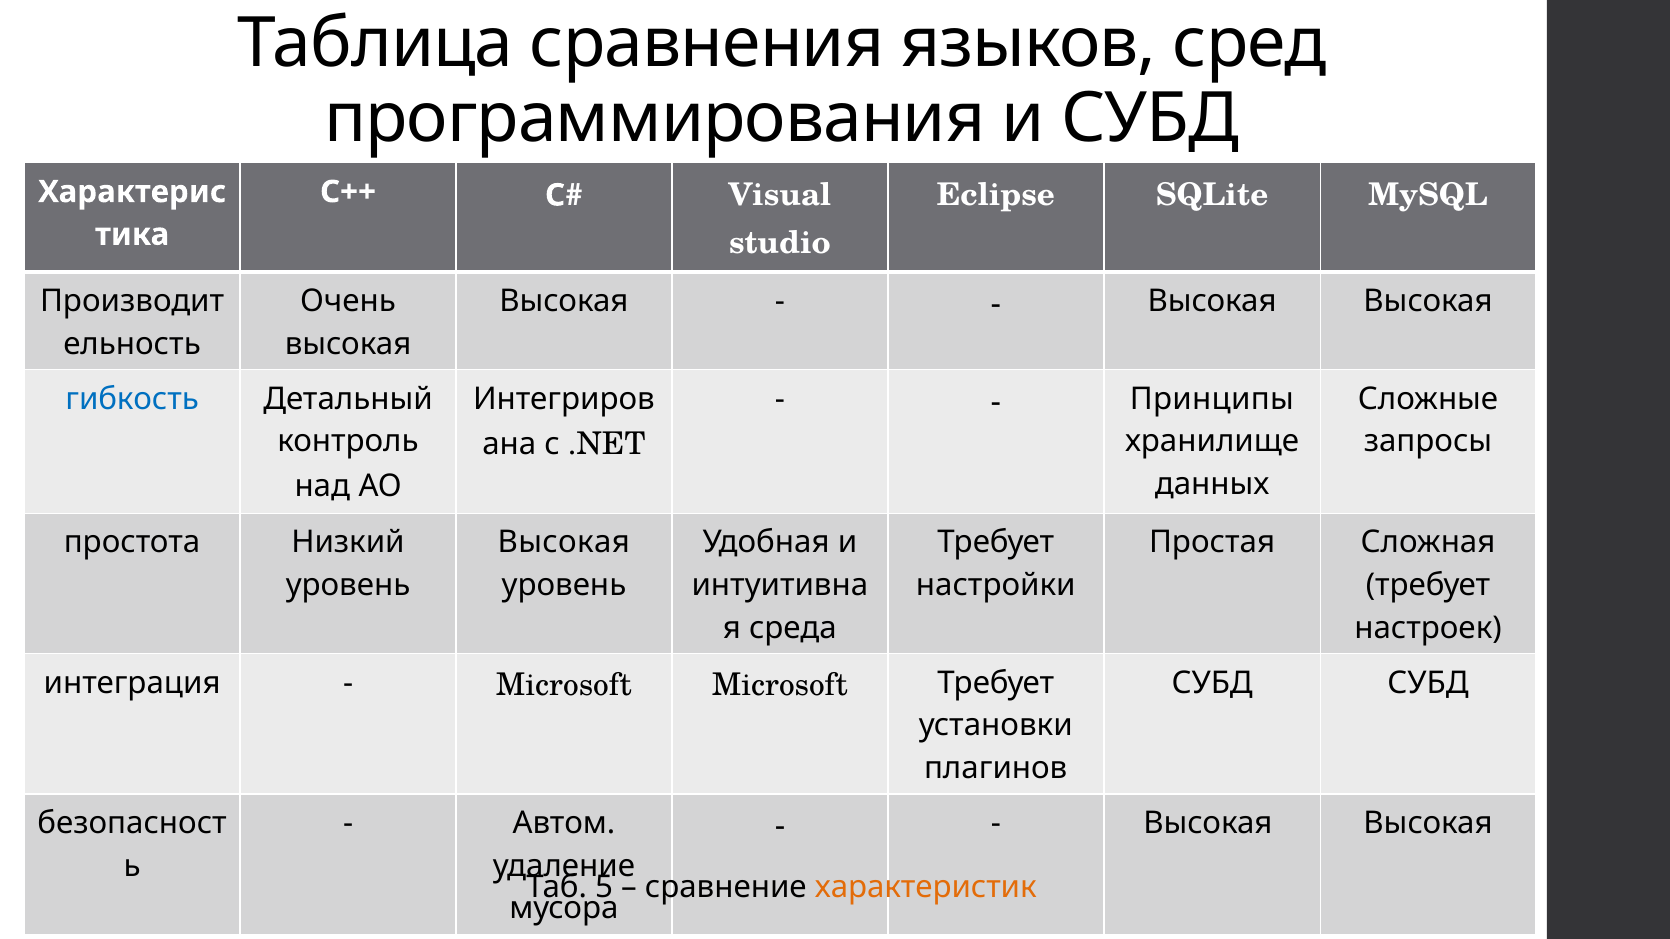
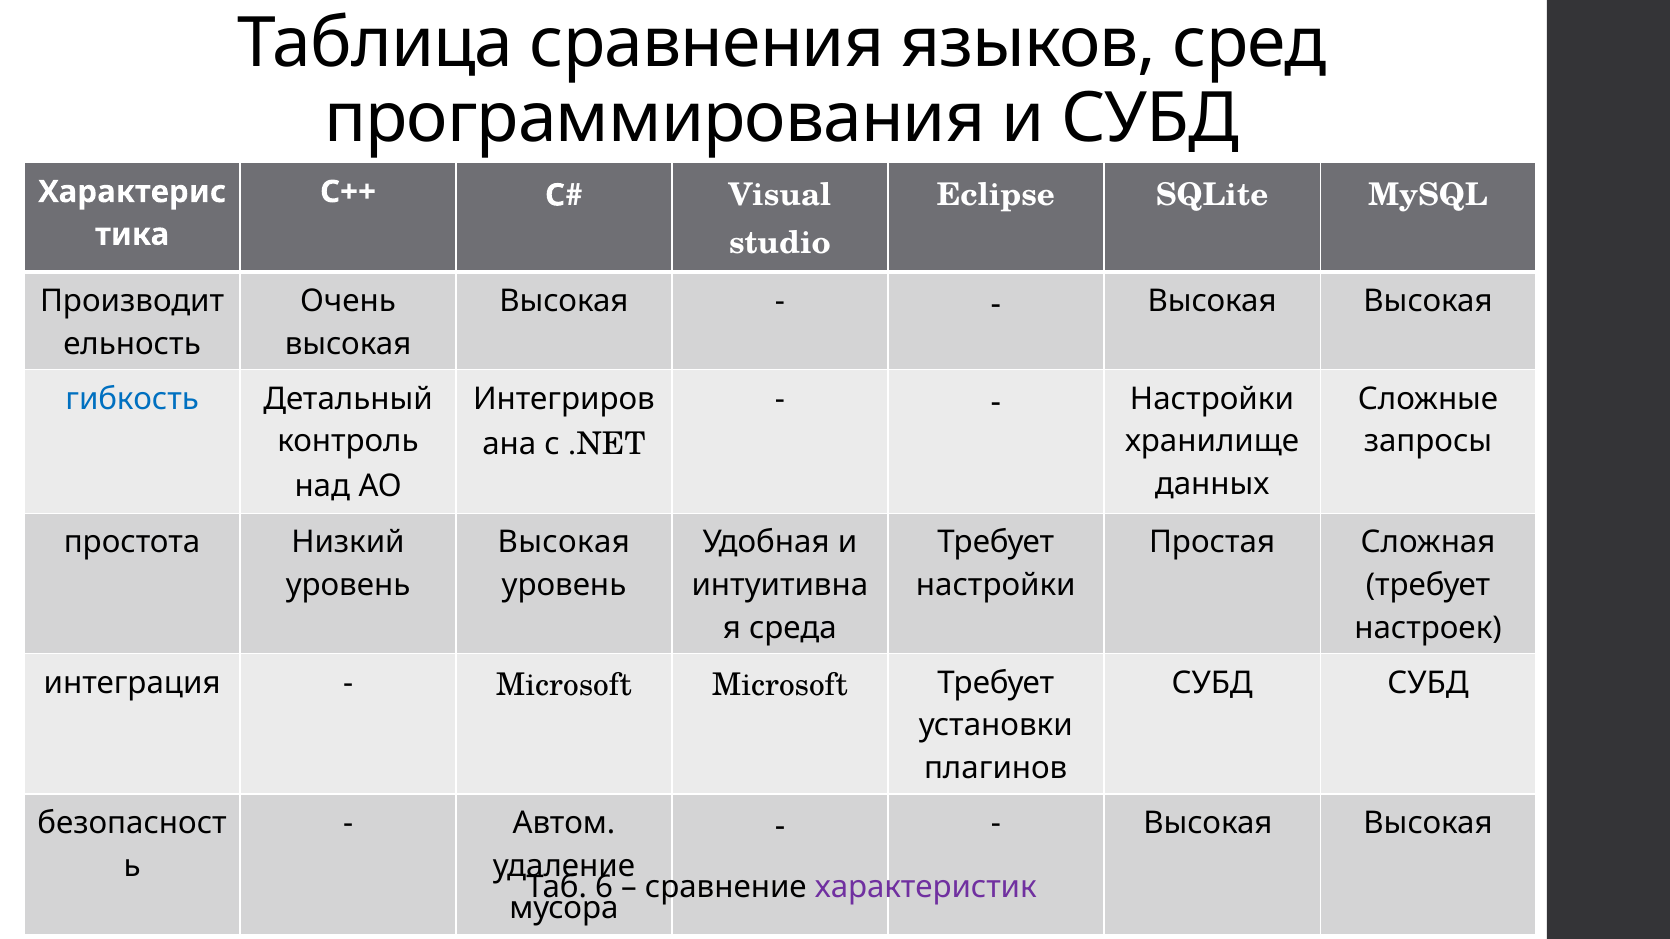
Принципы: Принципы -> Настройки (1212, 399)
5: 5 -> 6 (604, 888)
характеристик colour: orange -> purple (926, 888)
